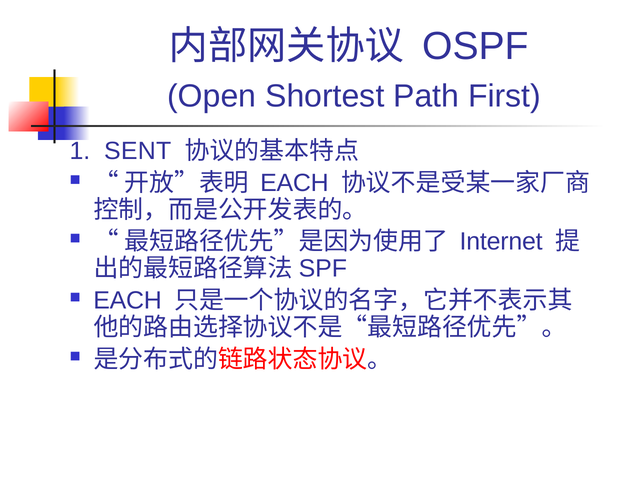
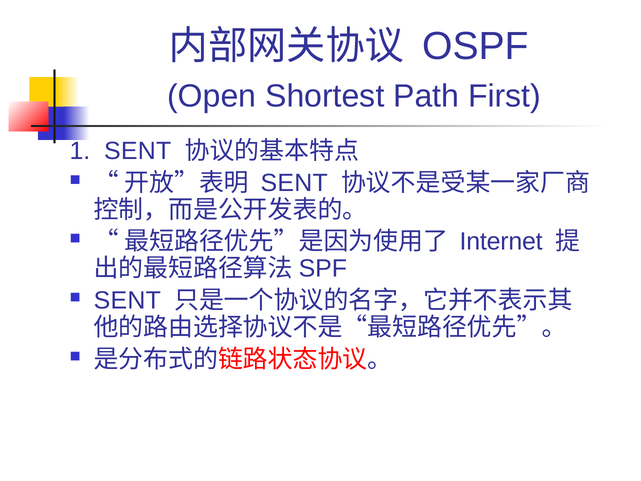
EACH: EACH -> SENT (294, 183)
EACH: EACH -> SENT (127, 300)
